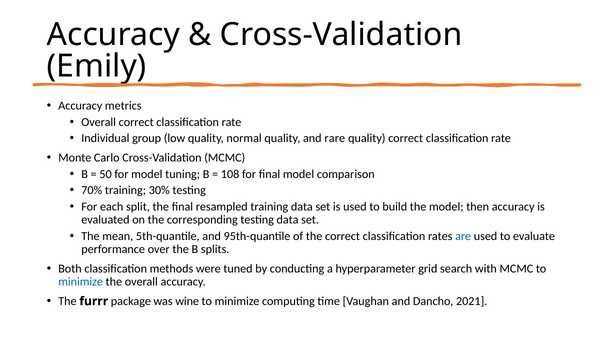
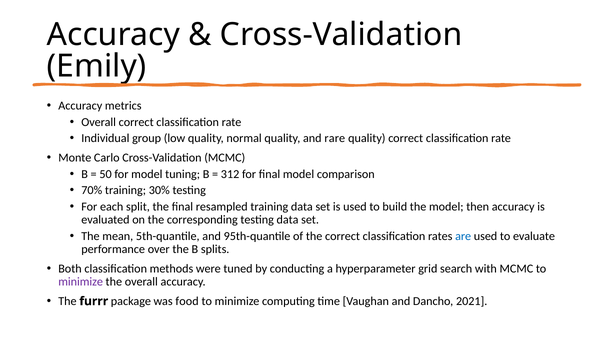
108: 108 -> 312 (230, 174)
minimize colour: blue -> purple (81, 282)
wine: wine -> food (187, 302)
